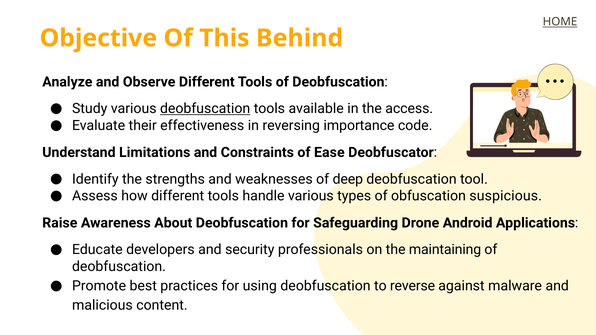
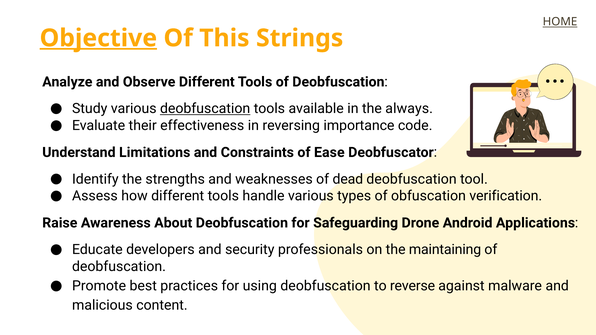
Objective underline: none -> present (98, 38)
Behind: Behind -> Strings (300, 38)
access: access -> always (409, 109)
deep: deep -> dead (348, 179)
suspicious: suspicious -> verification (506, 196)
